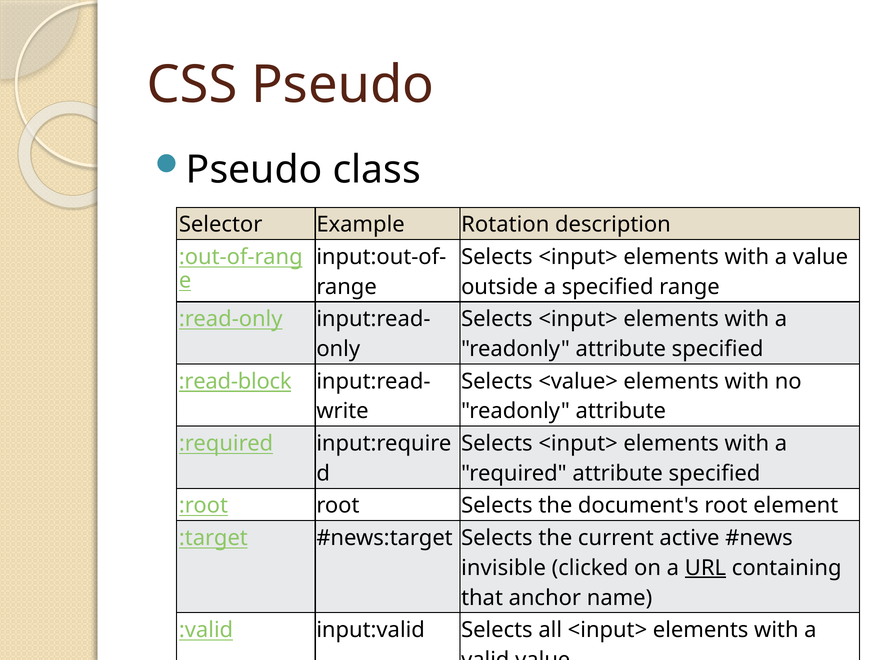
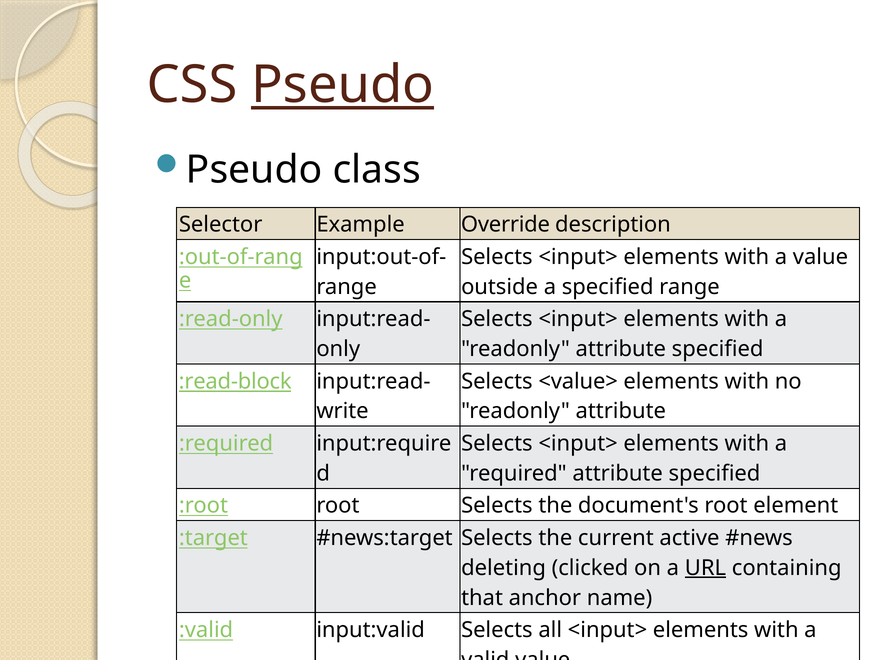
Pseudo underline: none -> present (343, 85)
Rotation: Rotation -> Override (505, 225)
invisible: invisible -> deleting (504, 568)
